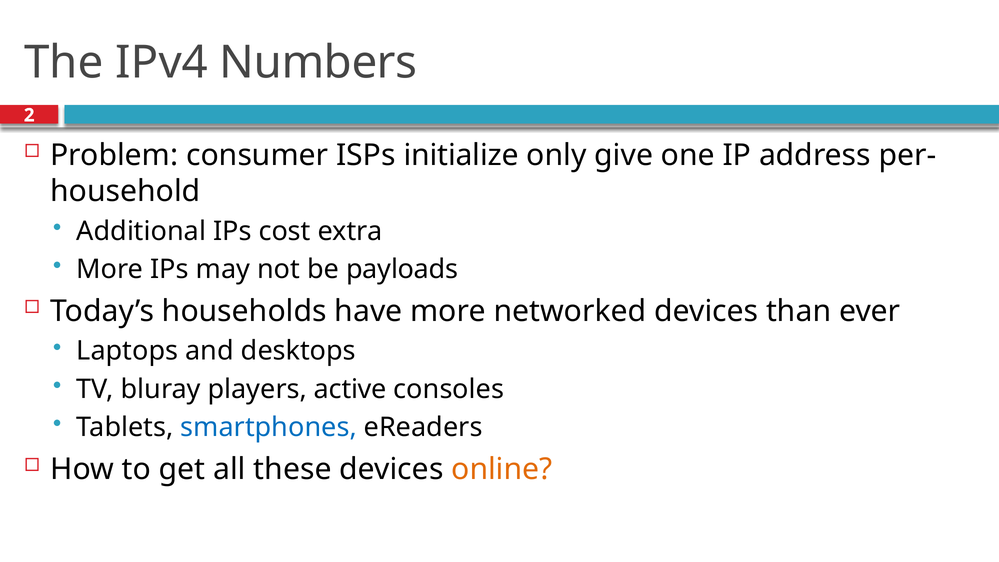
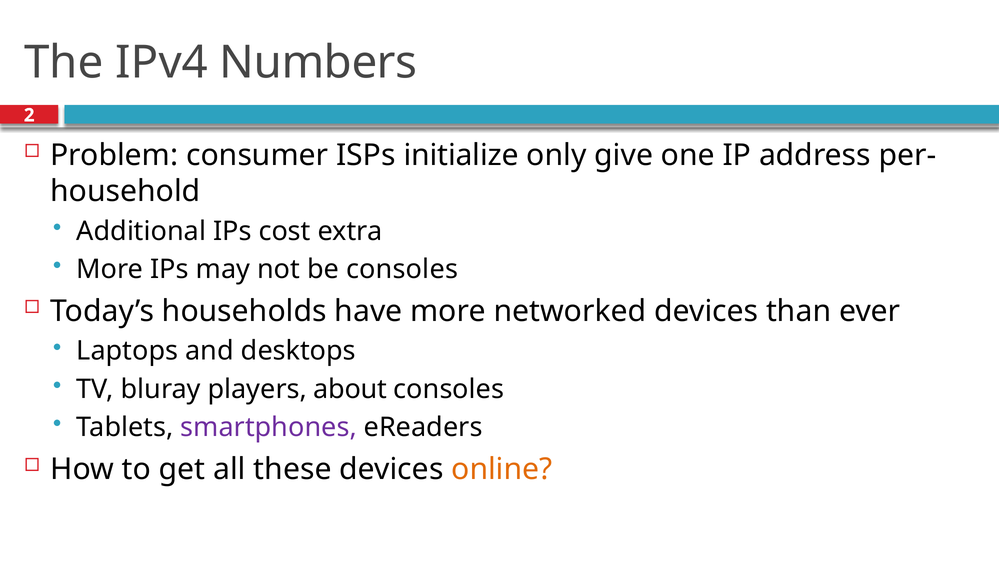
be payloads: payloads -> consoles (402, 269)
active: active -> about (350, 389)
smartphones colour: blue -> purple (269, 427)
